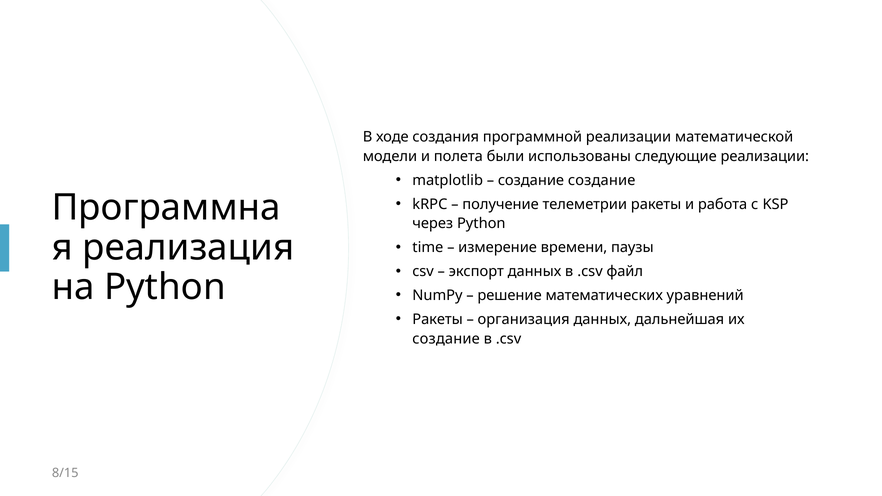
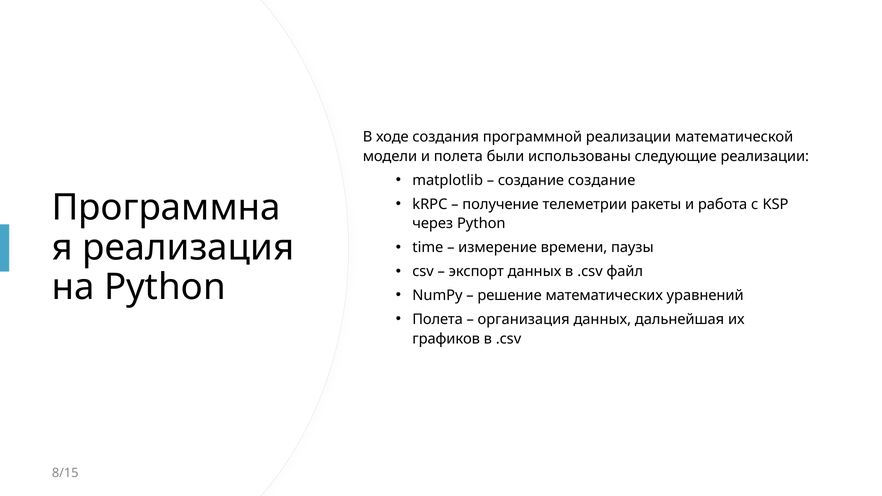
Ракеты: Ракеты -> Полета (438, 319)
создание: создание -> графиков (446, 339)
